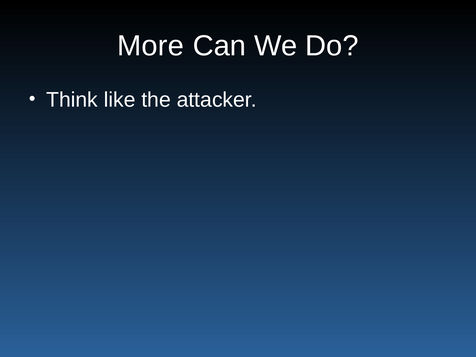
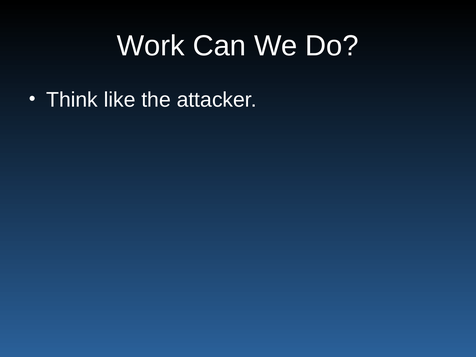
More: More -> Work (151, 46)
